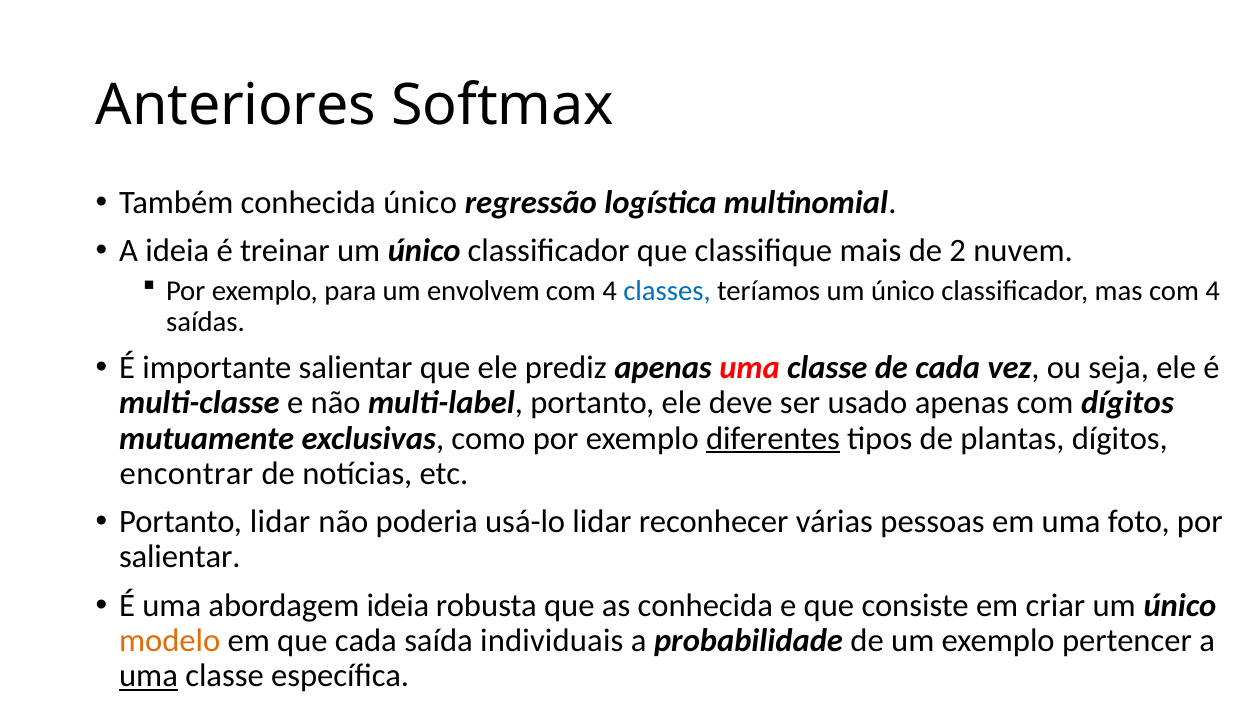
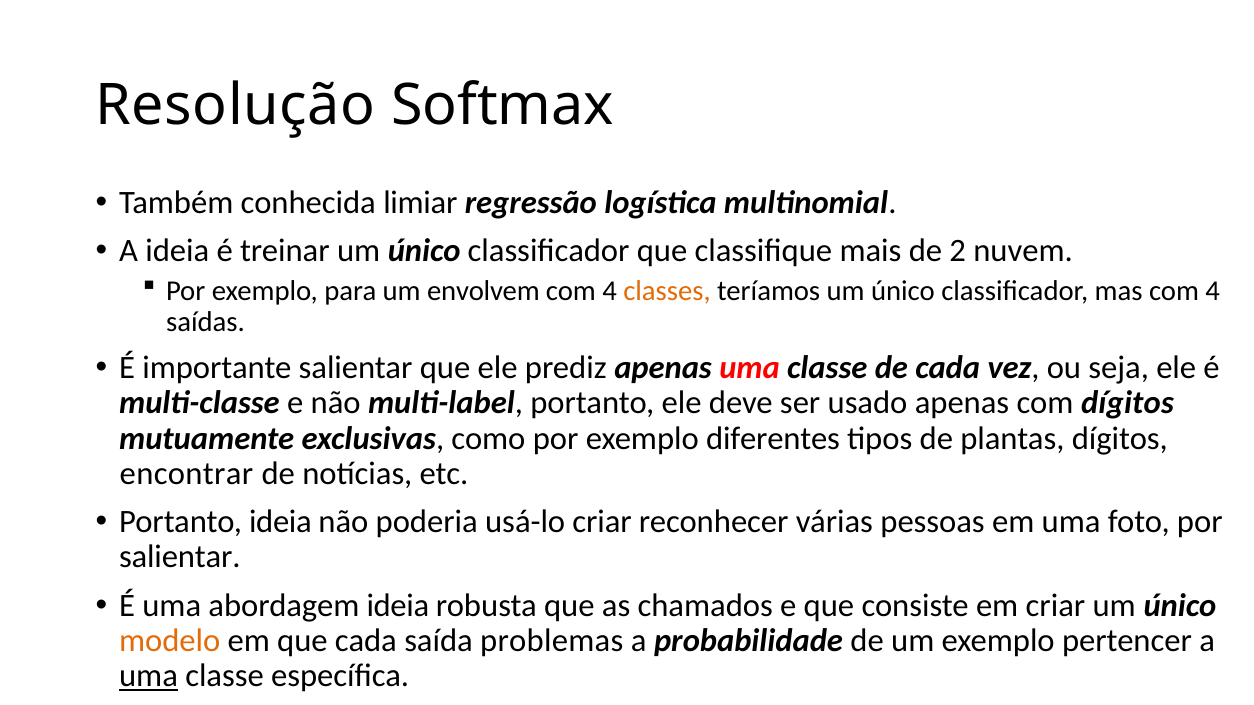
Anteriores: Anteriores -> Resolução (236, 105)
conhecida único: único -> limiar (420, 203)
classes colour: blue -> orange (667, 291)
diferentes underline: present -> none (773, 439)
Portanto lidar: lidar -> ideia (280, 522)
usá-lo lidar: lidar -> criar (602, 522)
as conhecida: conhecida -> chamados (705, 606)
individuais: individuais -> problemas (552, 641)
